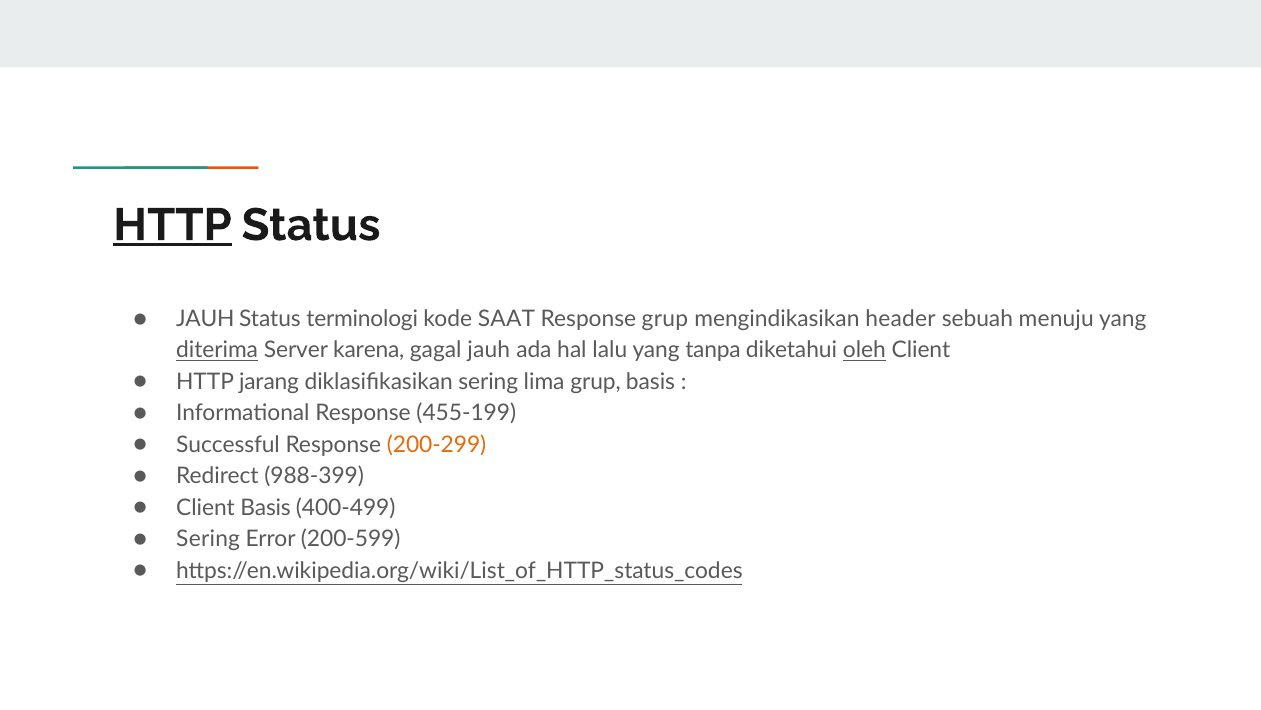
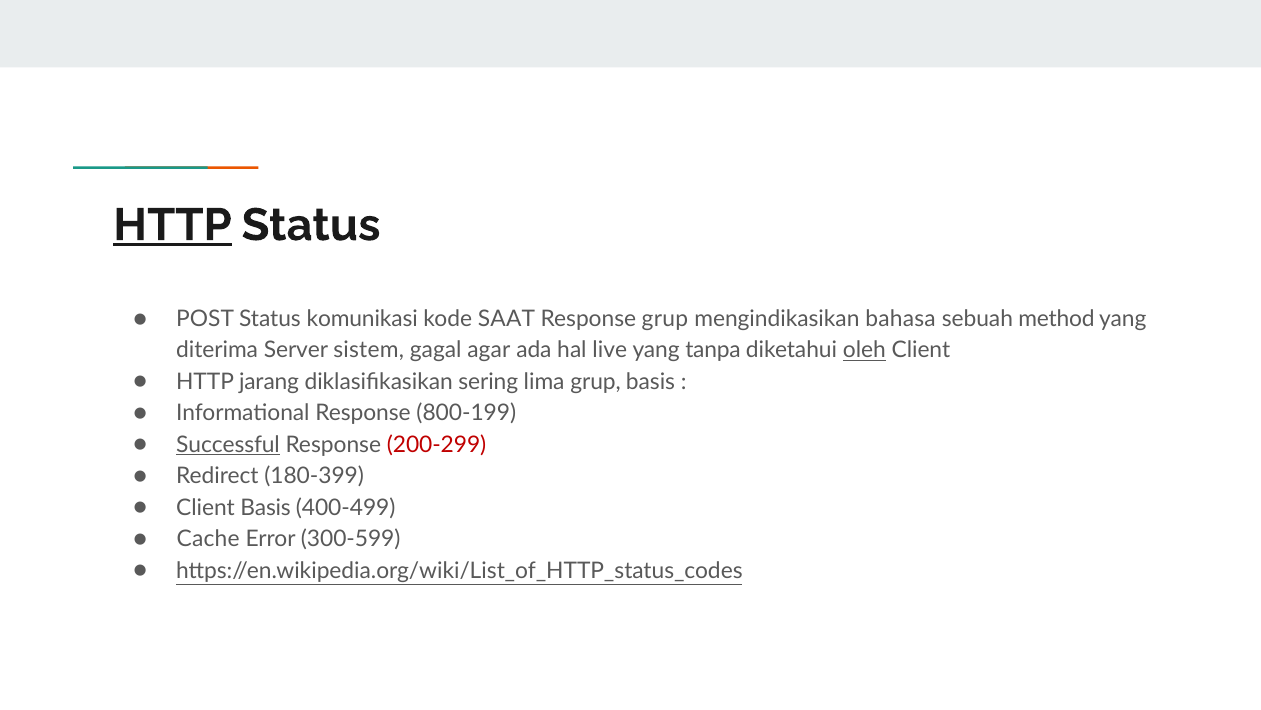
JAUH: JAUH -> POST (205, 319)
terminologi: terminologi -> komunikasi (362, 319)
header: header -> bahasa (901, 319)
menuju: menuju -> method (1056, 319)
diterima underline: present -> none (217, 350)
karena: karena -> sistem (369, 350)
gagal jauh: jauh -> agar (489, 350)
lalu: lalu -> live (610, 350)
455-199: 455-199 -> 800-199 (466, 413)
Successful underline: none -> present (228, 444)
200-299 colour: orange -> red (437, 444)
988-399: 988-399 -> 180-399 (314, 476)
Sering: Sering -> Cache (208, 539)
200-599: 200-599 -> 300-599 (351, 539)
